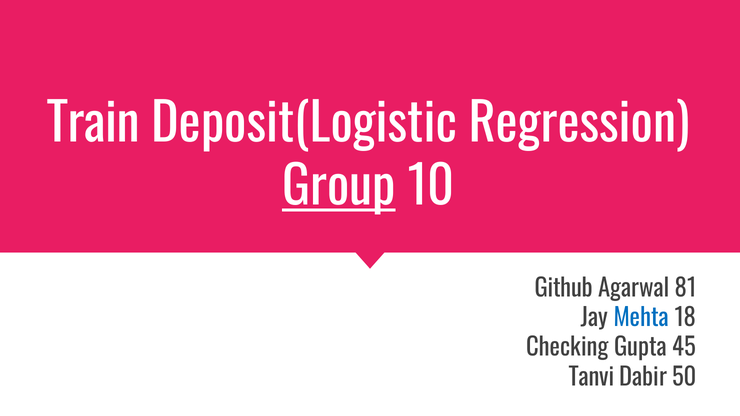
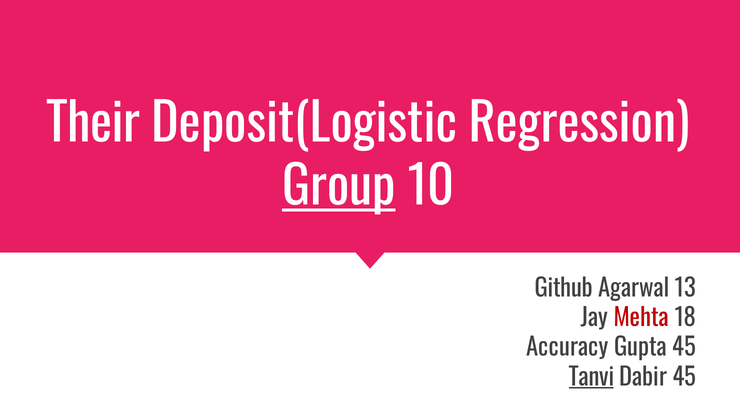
Train: Train -> Their (93, 125)
81: 81 -> 13 (686, 289)
Mehta colour: blue -> red (641, 318)
Checking: Checking -> Accuracy (567, 348)
Tanvi underline: none -> present (592, 378)
Dabir 50: 50 -> 45 (684, 378)
